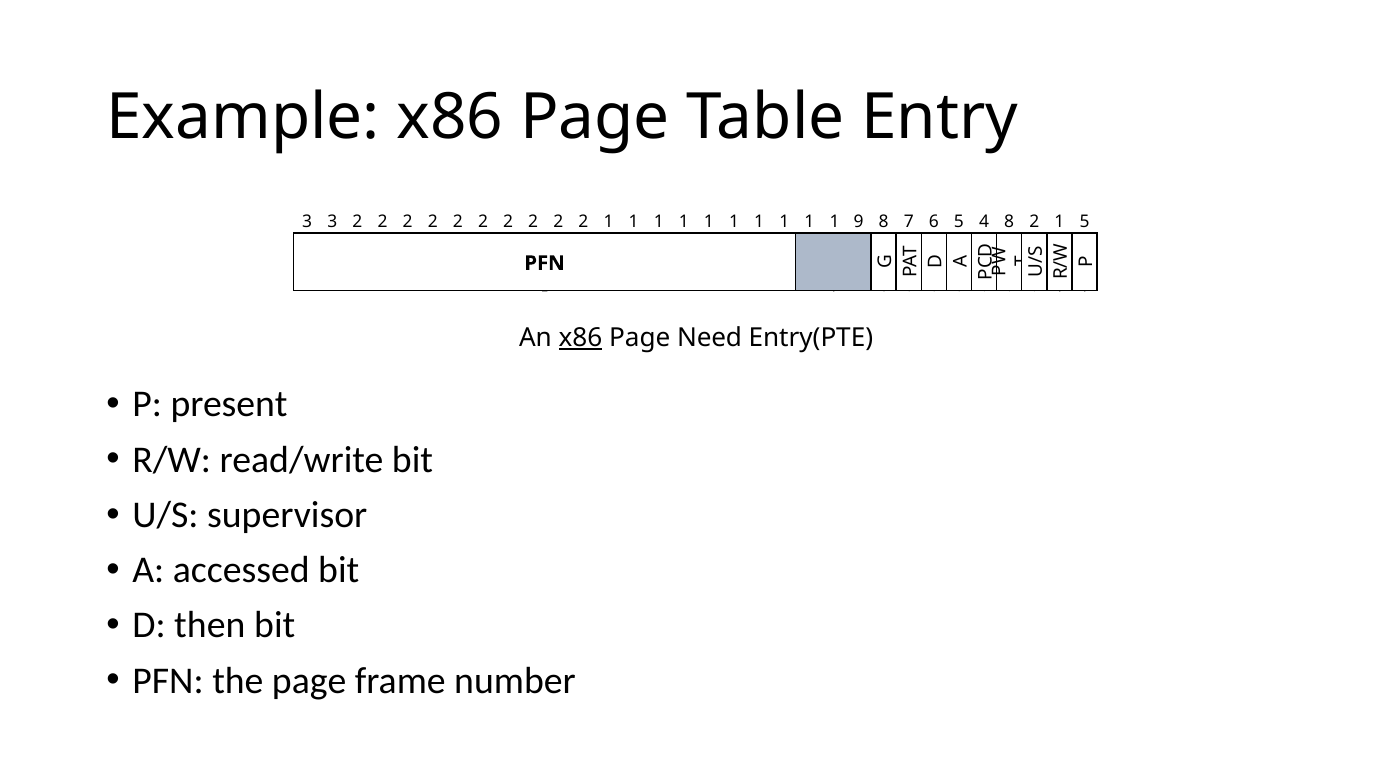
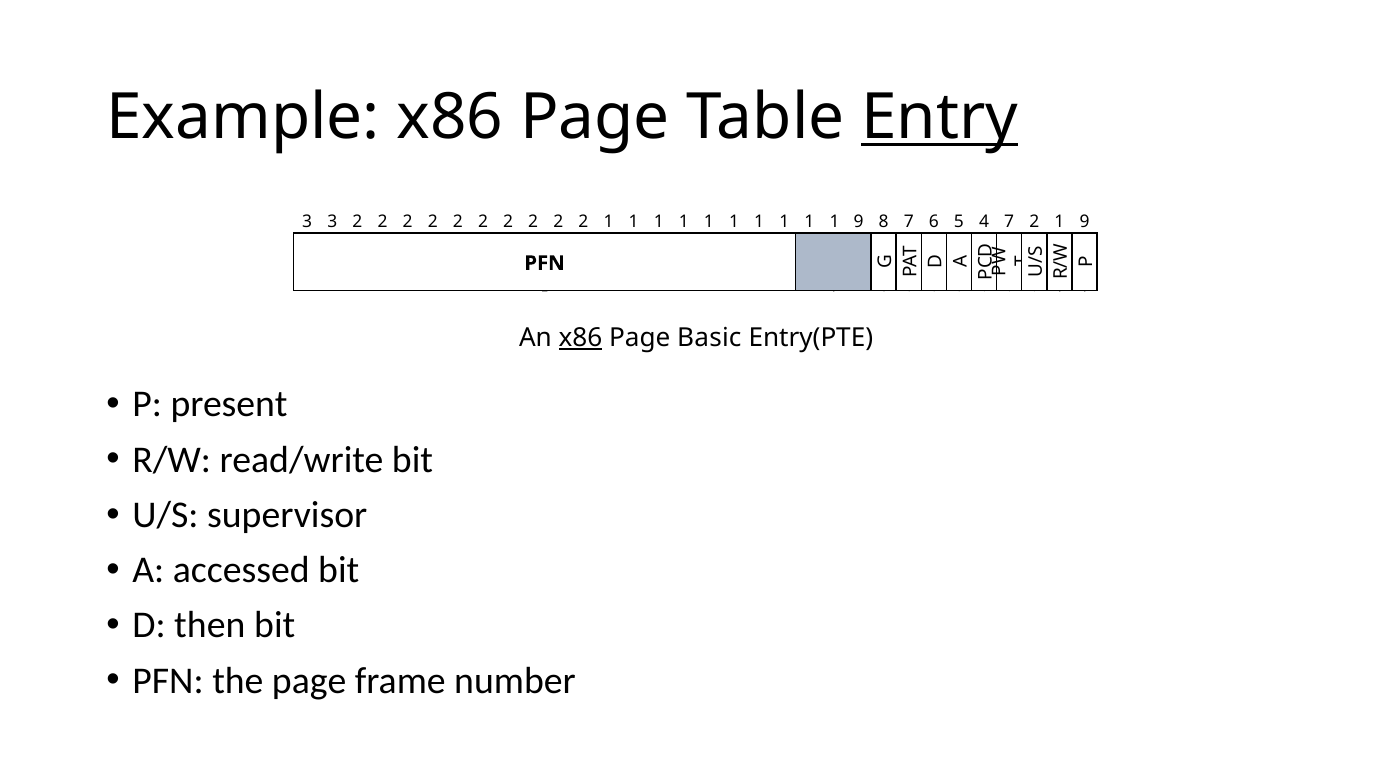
Entry underline: none -> present (940, 117)
4 8: 8 -> 7 (1009, 222)
2 1 5: 5 -> 9 (1085, 222)
Need: Need -> Basic (709, 338)
